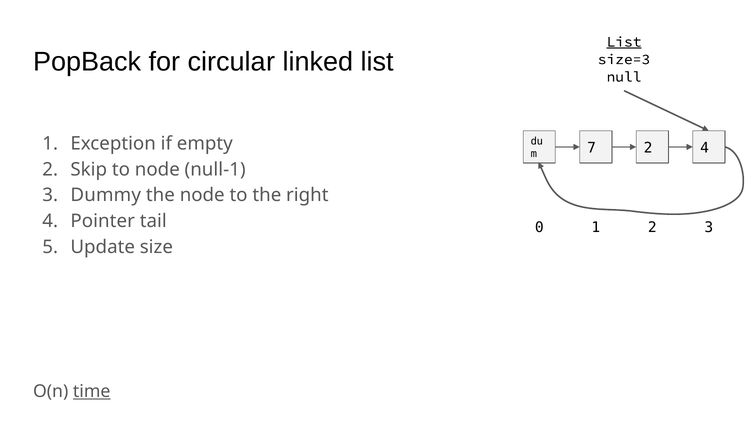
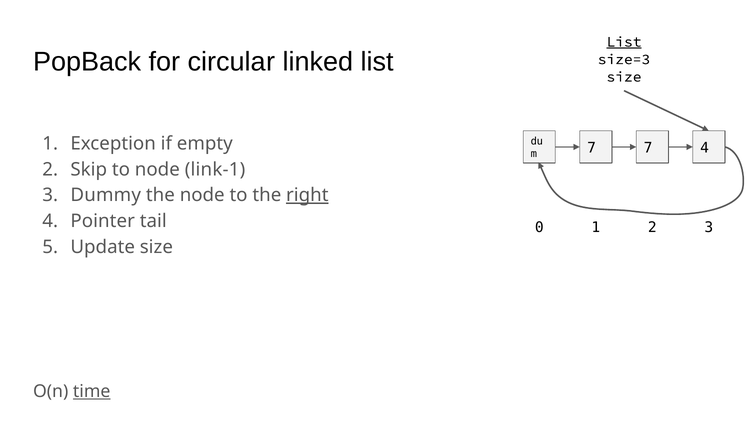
null: null -> size (624, 77)
7 2: 2 -> 7 (648, 148)
null-1: null-1 -> link-1 (215, 170)
right underline: none -> present (307, 195)
